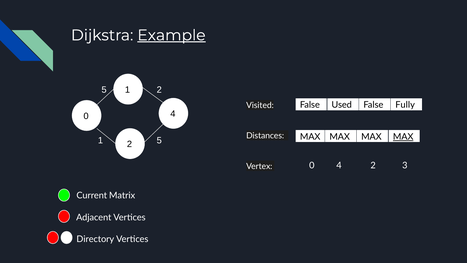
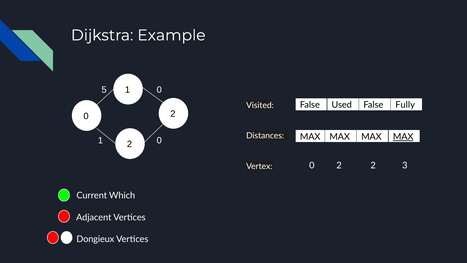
Example underline: present -> none (171, 35)
5 2: 2 -> 0 (159, 90)
4: 4 -> 2 (173, 114)
5: 5 -> 0 (159, 140)
4: 4 -> 2 (339, 165)
Matrix: Matrix -> Which (122, 195)
Directory: Directory -> Dongieux (95, 239)
